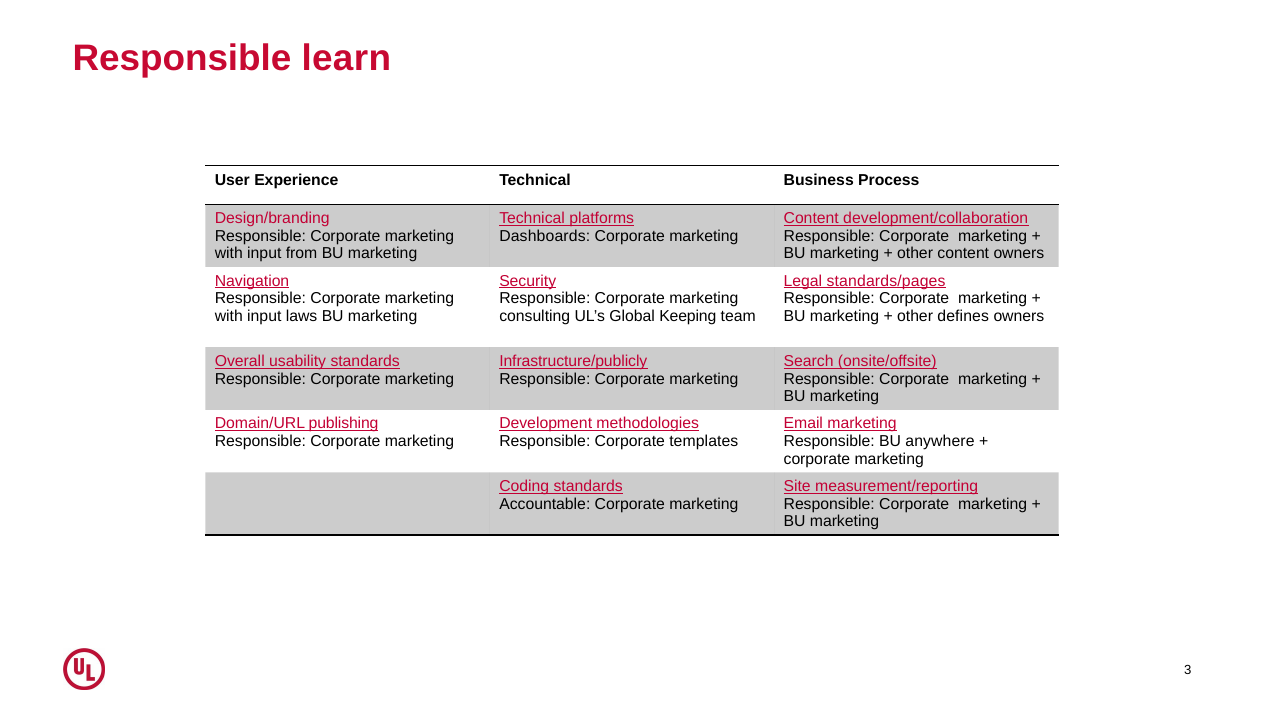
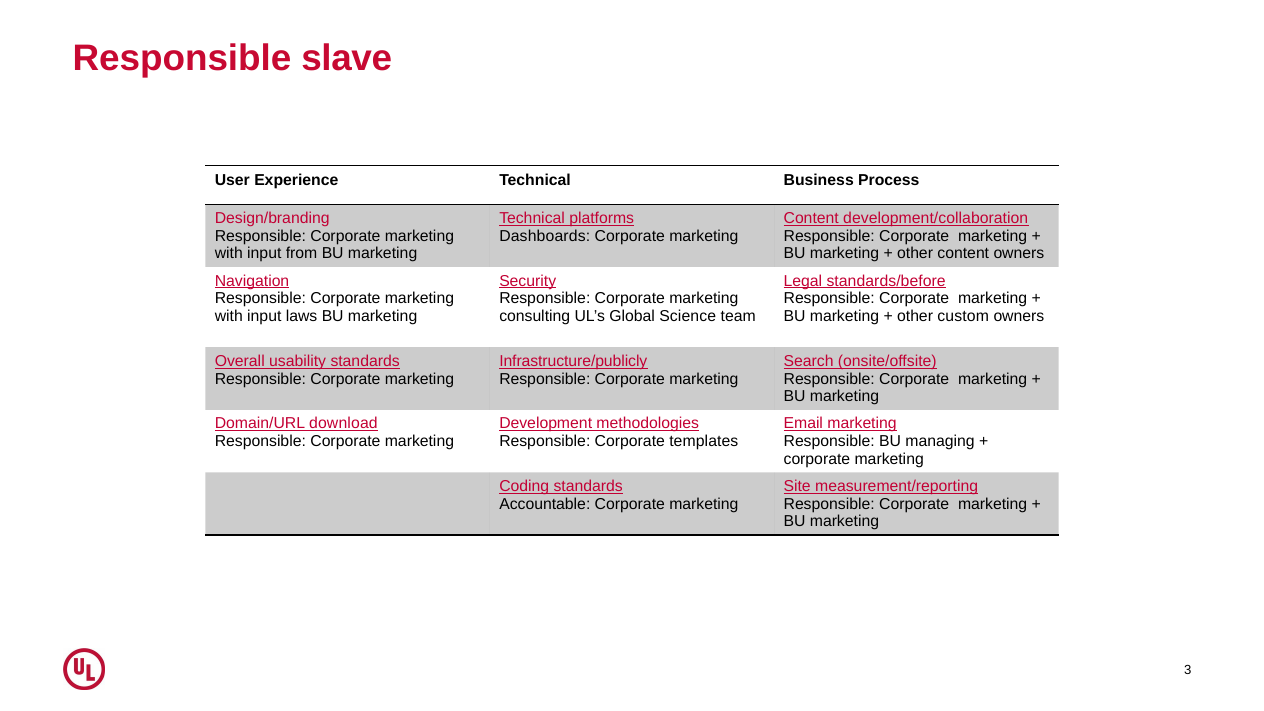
learn: learn -> slave (347, 58)
standards/pages: standards/pages -> standards/before (886, 281)
Keeping: Keeping -> Science (688, 316)
defines: defines -> custom (963, 316)
publishing: publishing -> download (343, 424)
anywhere: anywhere -> managing (940, 441)
